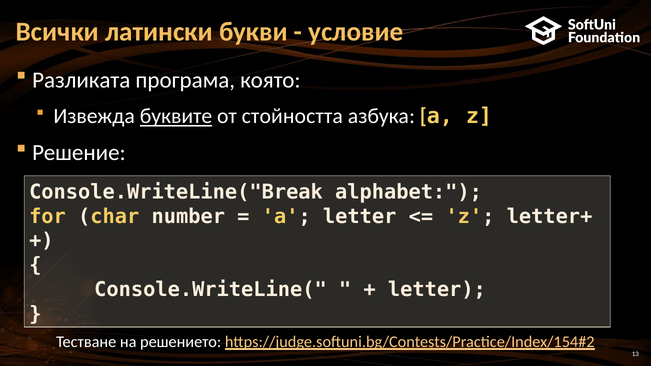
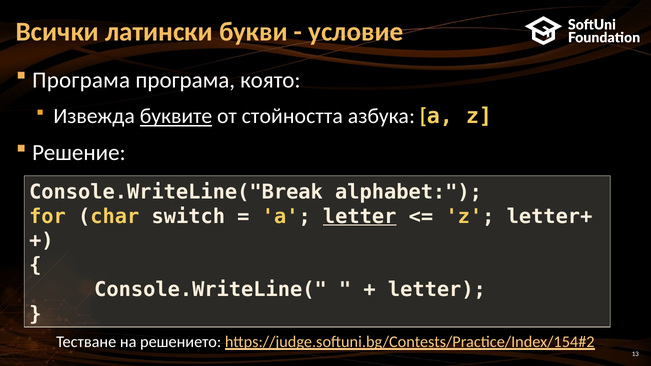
Разликата: Разликата -> Програма (81, 80)
number: number -> switch (188, 216)
letter underline: none -> present (360, 216)
